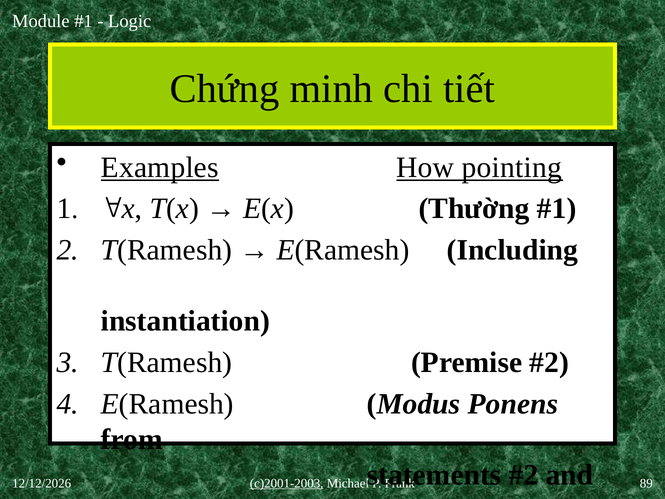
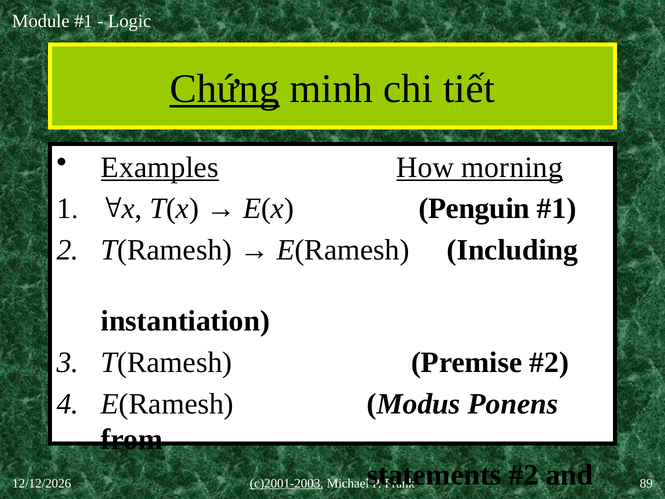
Chứng underline: none -> present (225, 89)
pointing: pointing -> morning (512, 167)
Thường: Thường -> Penguin (474, 209)
